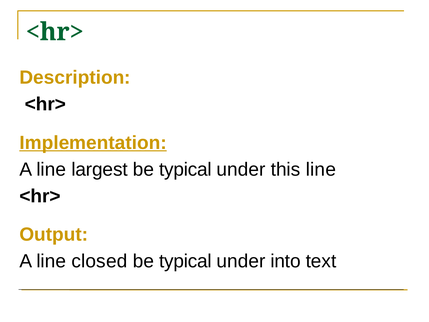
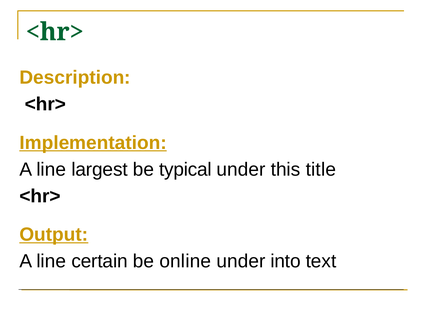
this line: line -> title (321, 169)
Output underline: none -> present (54, 234)
closed: closed -> certain (100, 261)
typical: typical -> online (185, 261)
